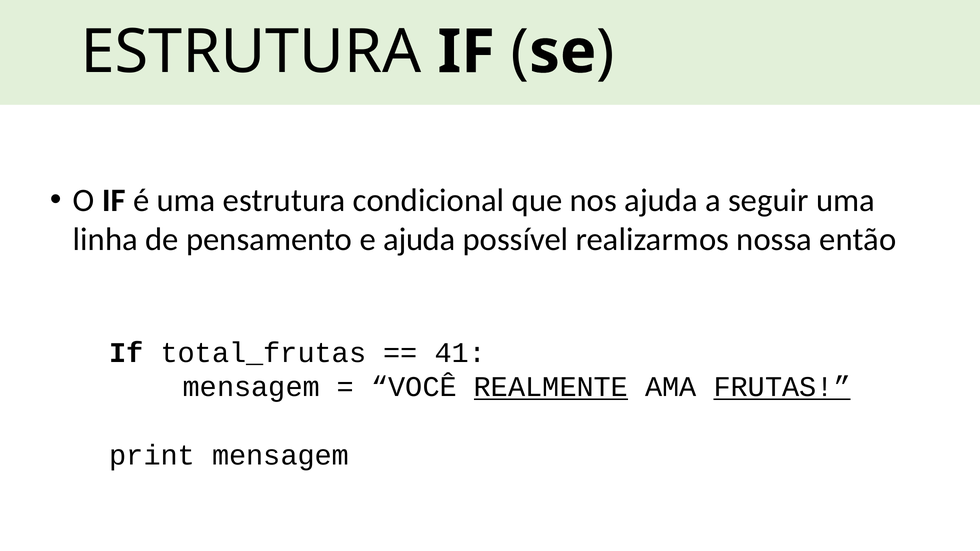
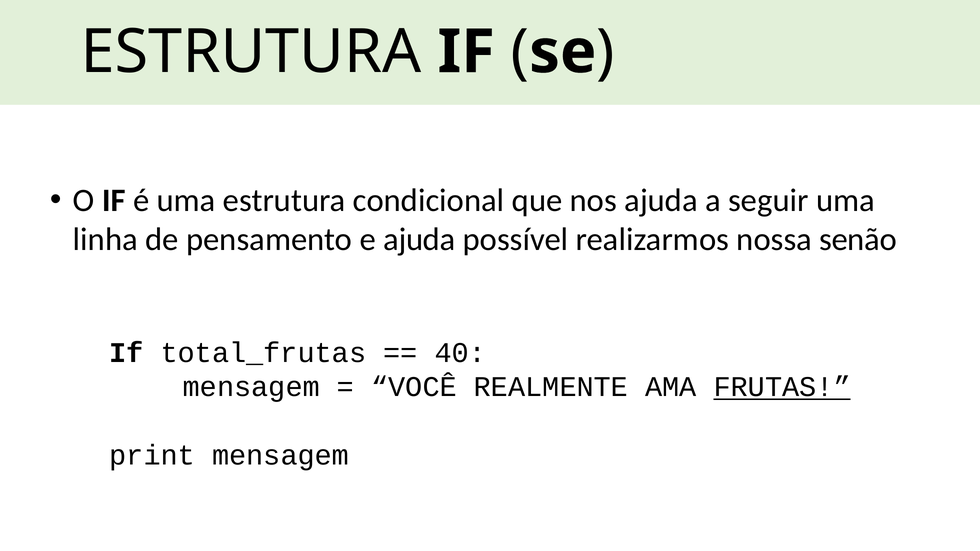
então: então -> senão (858, 240)
41: 41 -> 40 (460, 353)
REALMENTE underline: present -> none (551, 387)
